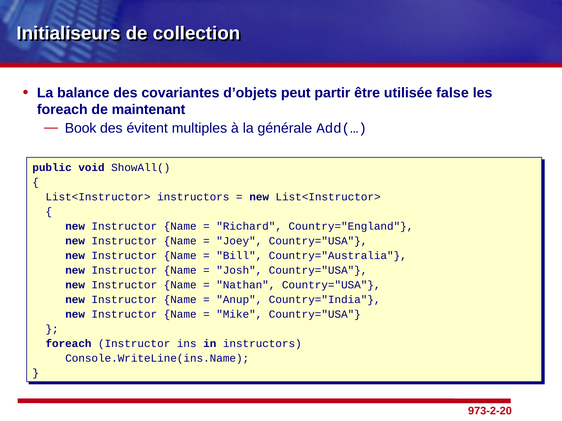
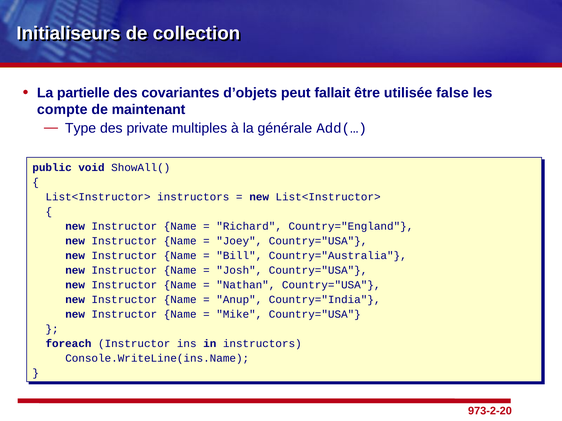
balance: balance -> partielle (83, 93)
partir: partir -> fallait (332, 93)
foreach: foreach -> compte (62, 110)
Book: Book -> Type (81, 128)
évitent: évitent -> private (147, 128)
